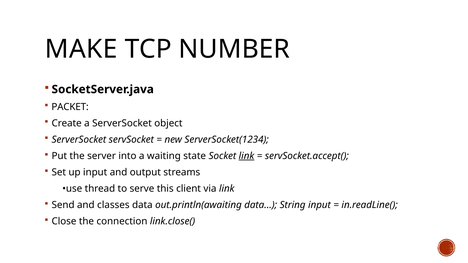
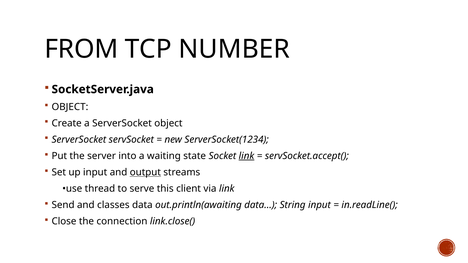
MAKE: MAKE -> FROM (81, 49)
PACKET: PACKET -> OBJECT (70, 107)
output underline: none -> present (145, 172)
